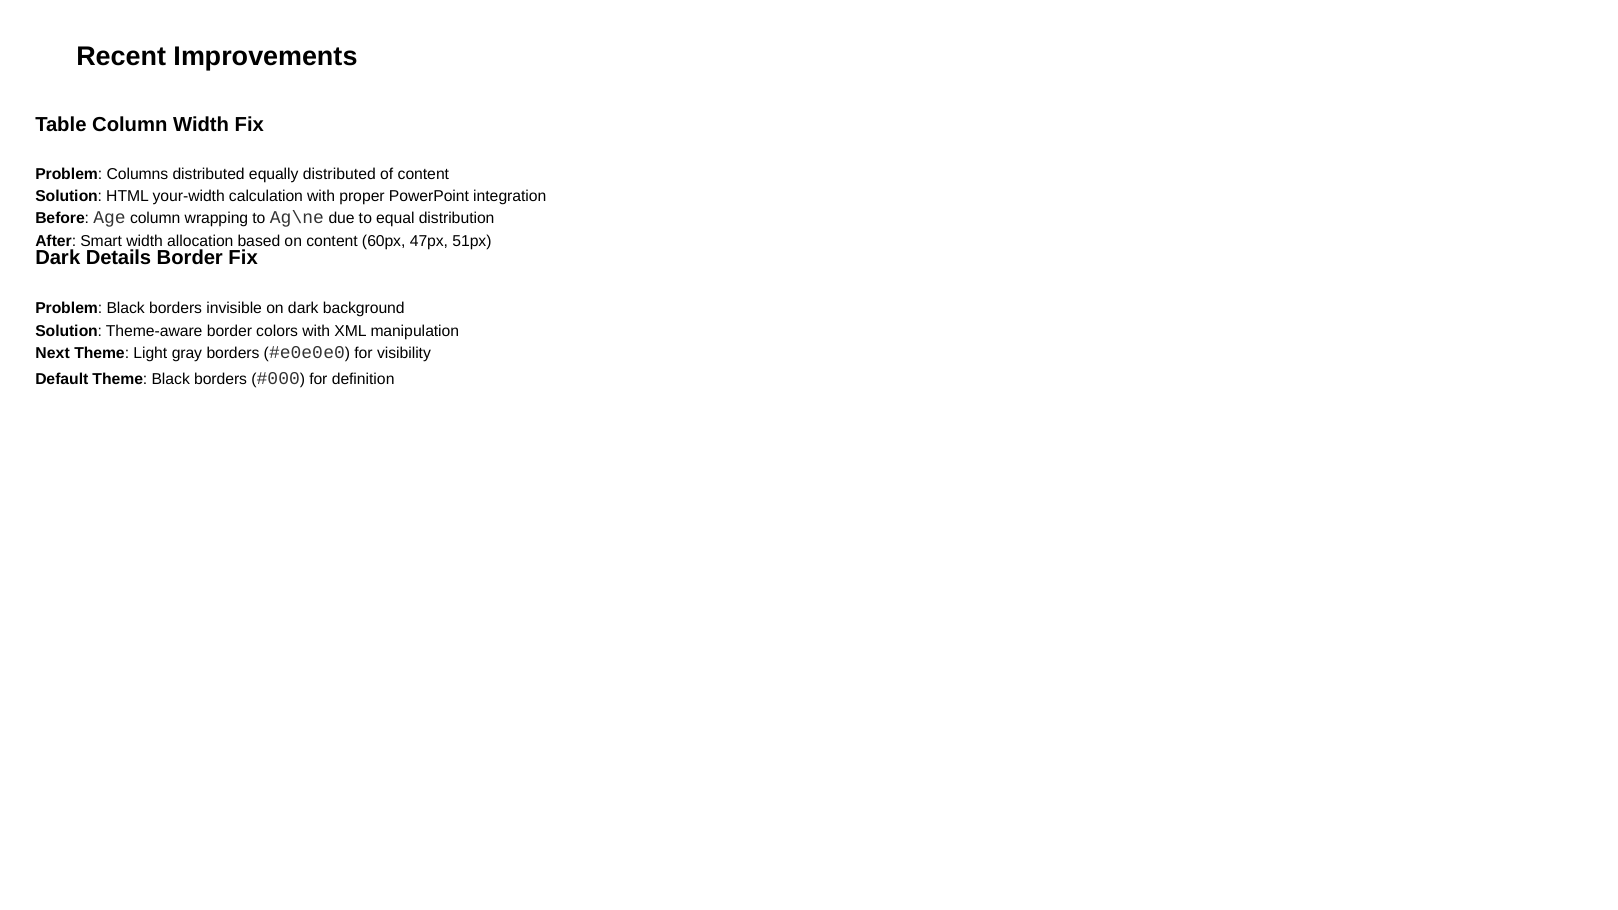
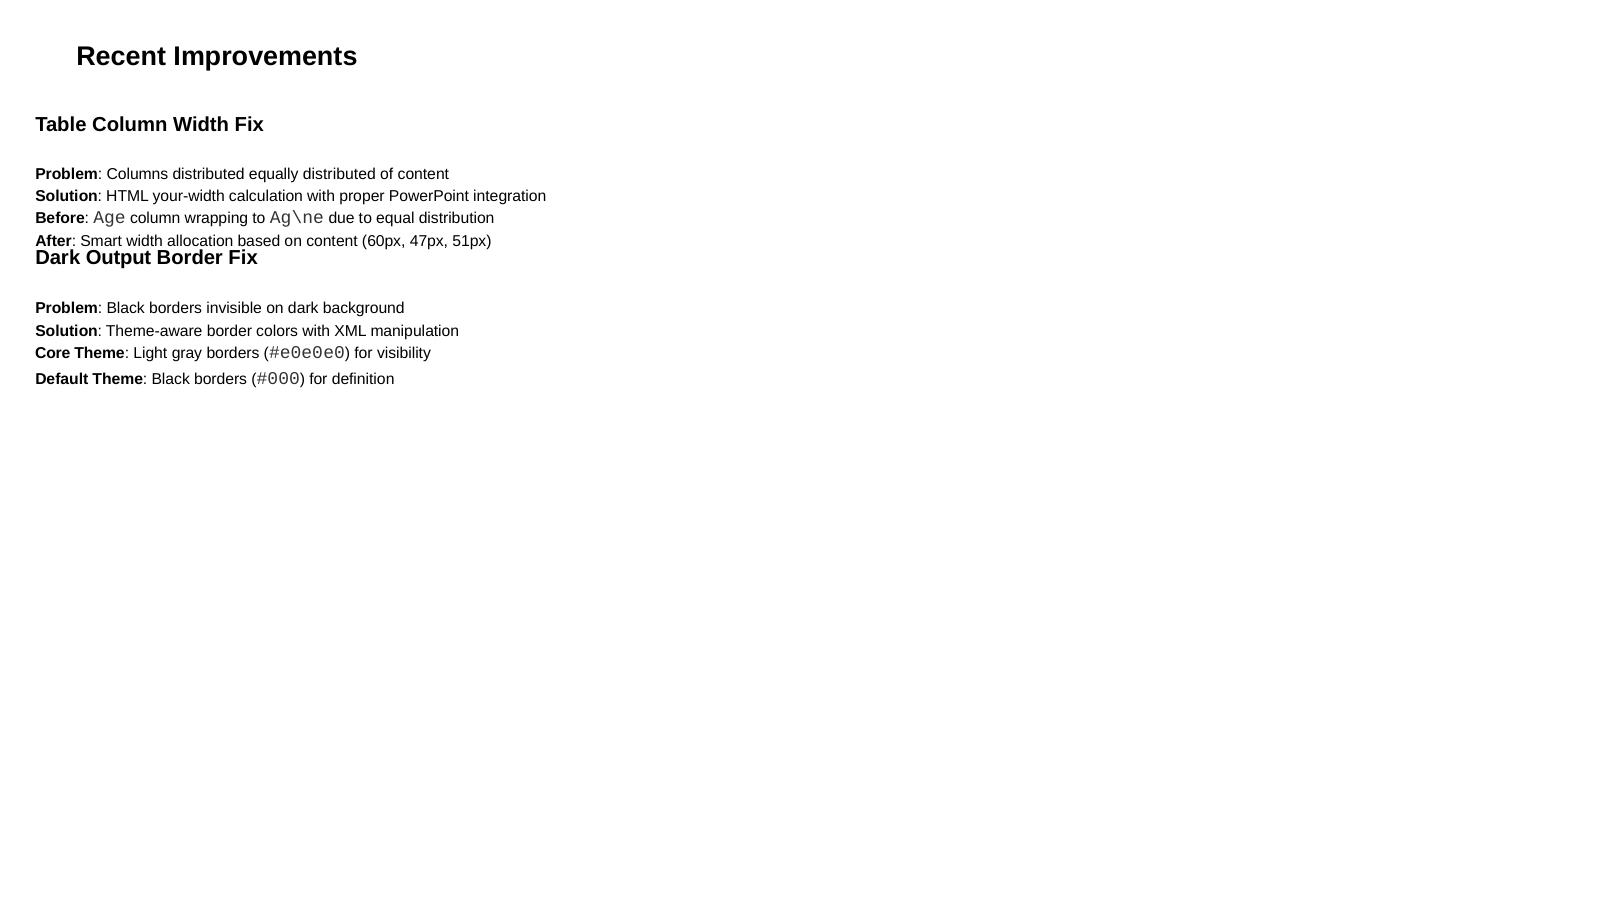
Details: Details -> Output (119, 258)
Next: Next -> Core (53, 353)
